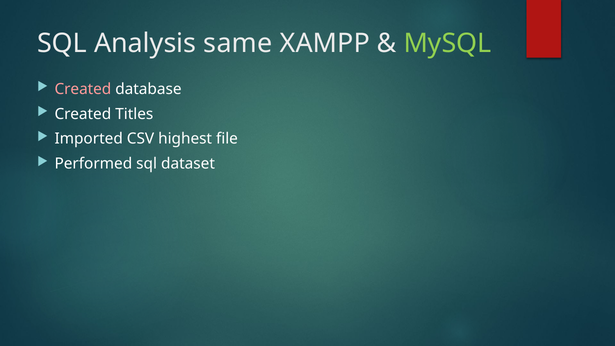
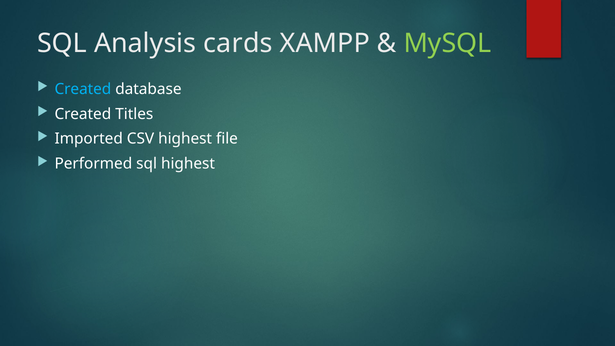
same: same -> cards (238, 43)
Created colour: pink -> light blue (83, 89)
sql dataset: dataset -> highest (188, 164)
